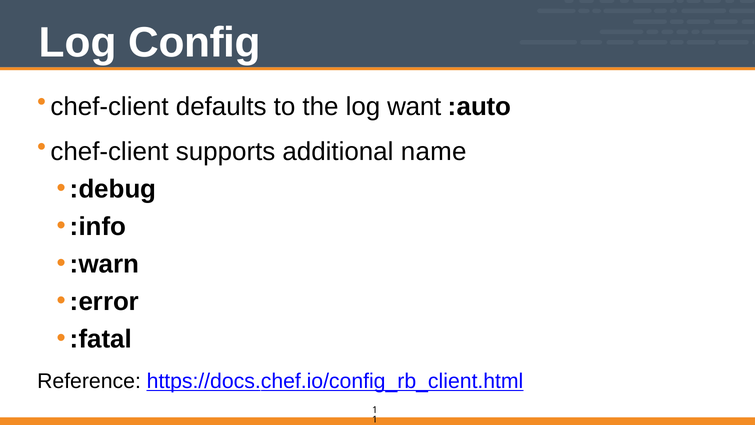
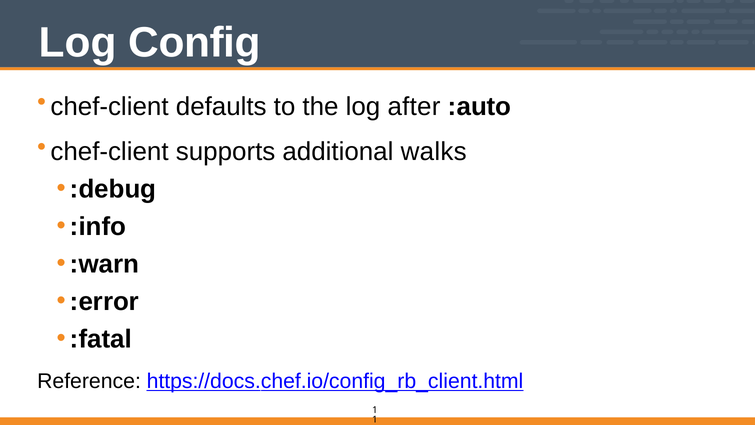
want: want -> after (414, 106)
name: name -> walks (434, 151)
